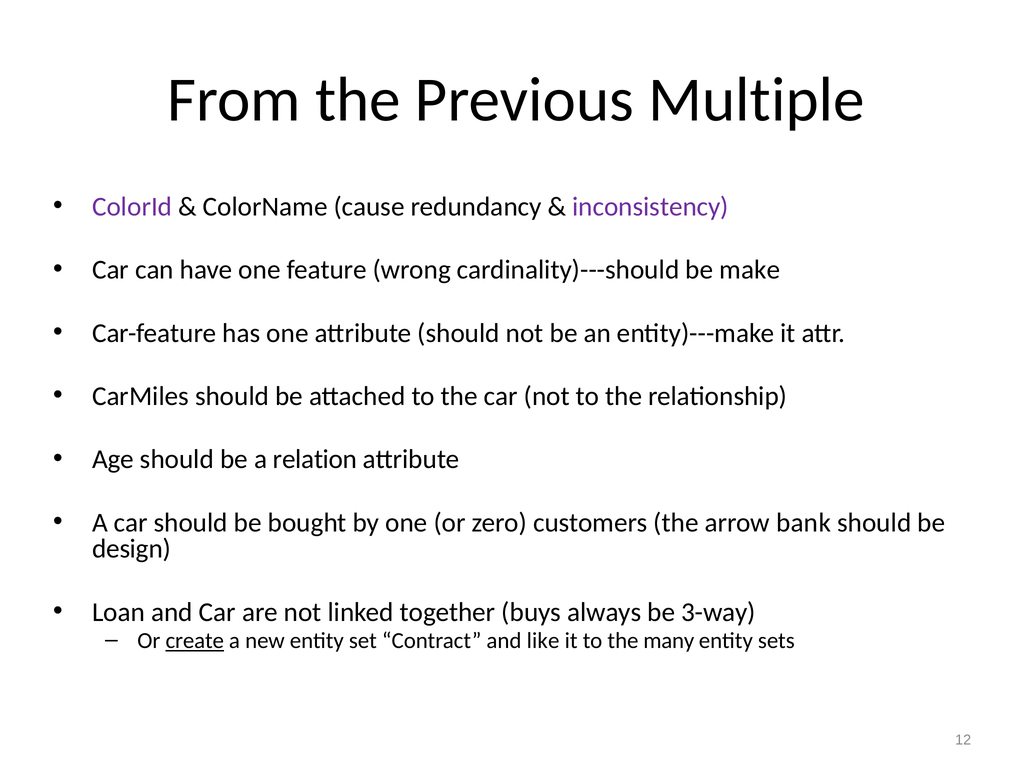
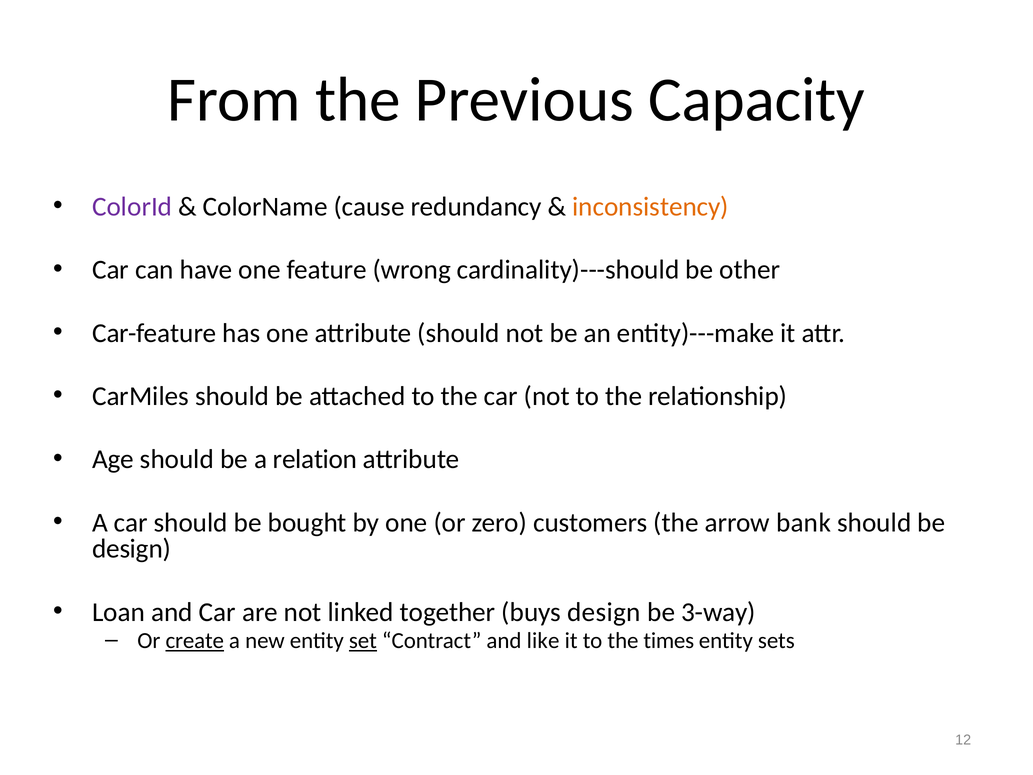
Multiple: Multiple -> Capacity (757, 100)
inconsistency colour: purple -> orange (651, 207)
make: make -> other (750, 270)
buys always: always -> design (604, 612)
set underline: none -> present (363, 641)
many: many -> times (669, 641)
